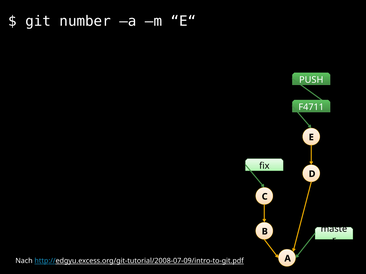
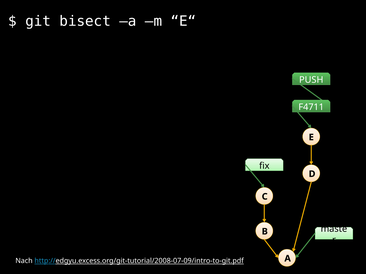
number: number -> bisect (85, 21)
